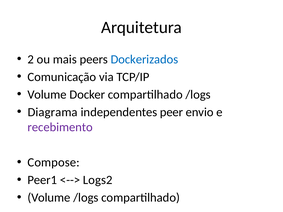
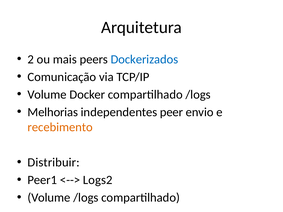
Diagrama: Diagrama -> Melhorias (53, 112)
recebimento colour: purple -> orange (60, 127)
Compose: Compose -> Distribuir (54, 163)
